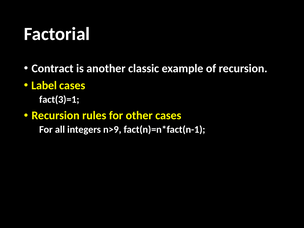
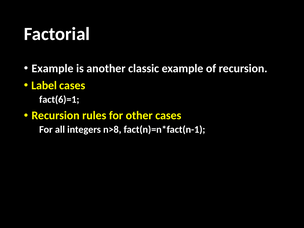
Contract: Contract -> Example (52, 69)
fact(3)=1: fact(3)=1 -> fact(6)=1 (59, 100)
n>9: n>9 -> n>8 (112, 130)
